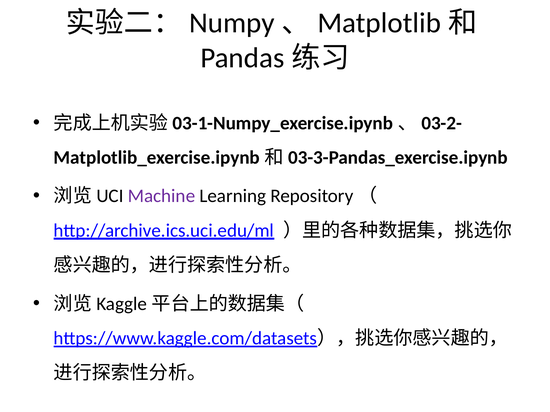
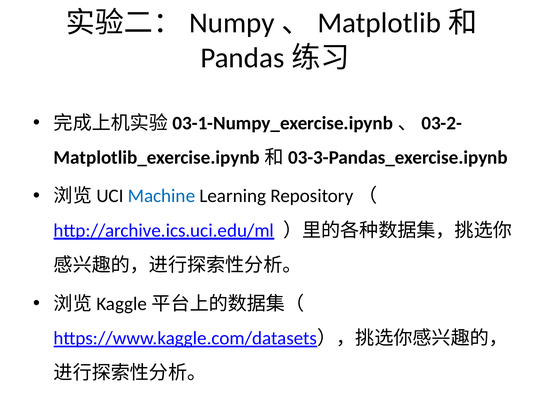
Machine colour: purple -> blue (161, 196)
